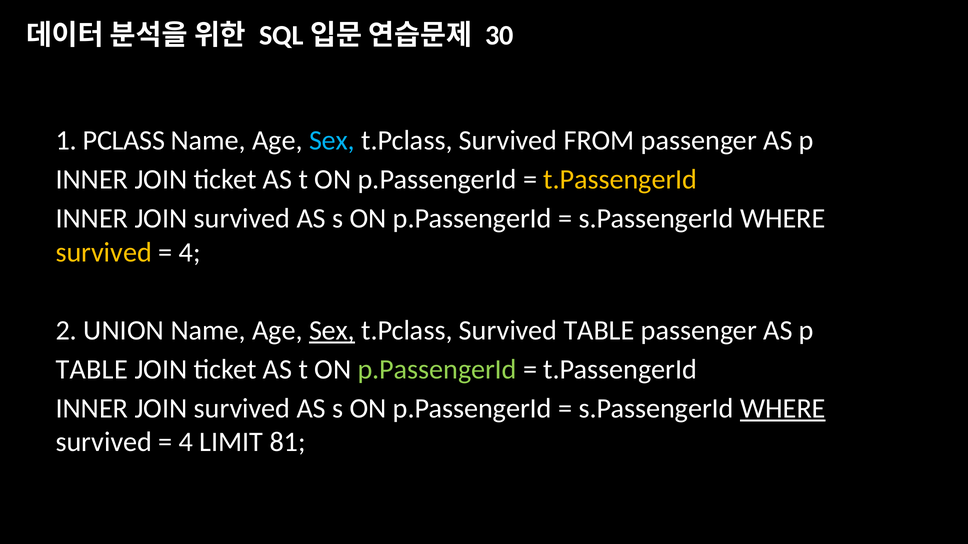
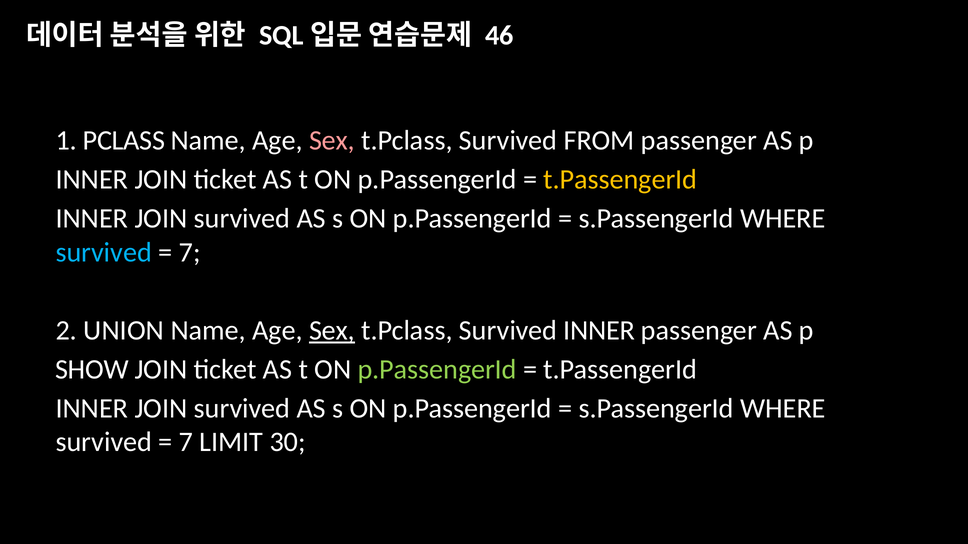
30: 30 -> 46 (499, 35)
Sex colour: light blue -> pink (332, 141)
survived colour: yellow -> light blue (104, 253)
4: 4 -> 7 (190, 253)
Survived TABLE: TABLE -> INNER (599, 331)
TABLE: TABLE -> SHOW (92, 370)
WHERE underline: present -> none (783, 409)
4: 4 -> 7 (186, 443)
81: 81 -> 30 (288, 443)
